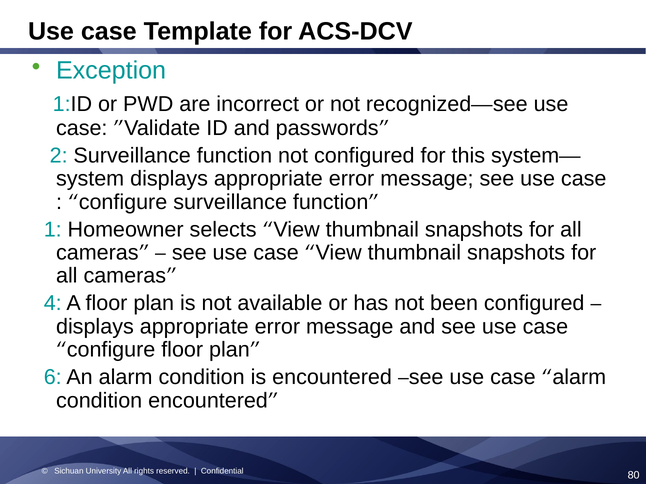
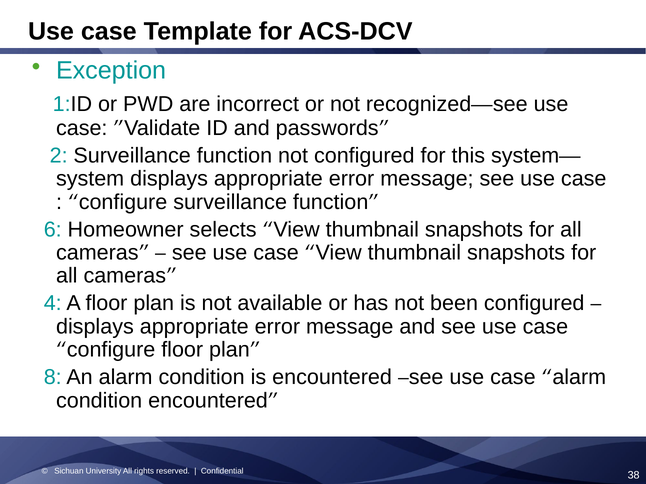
1: 1 -> 6 (53, 230)
6: 6 -> 8 (53, 378)
80: 80 -> 38 (634, 476)
